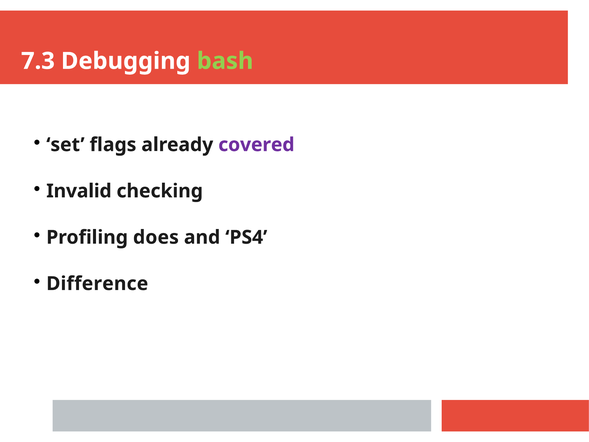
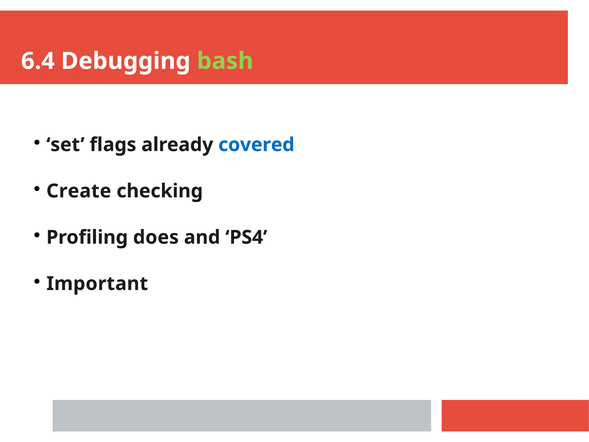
7.3: 7.3 -> 6.4 (38, 61)
covered colour: purple -> blue (256, 145)
Invalid: Invalid -> Create (79, 191)
Difference: Difference -> Important (97, 283)
